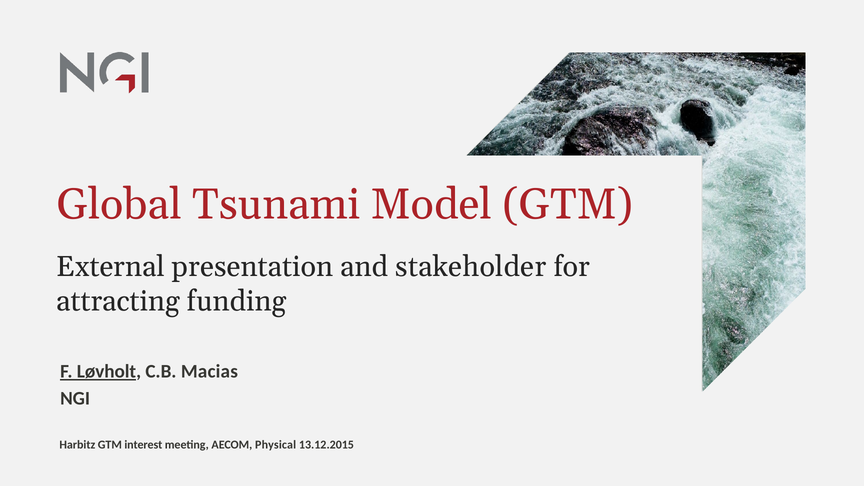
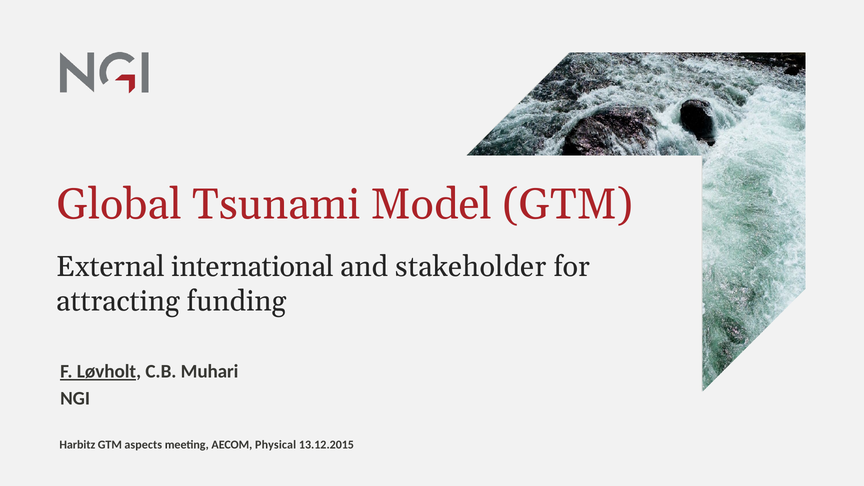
presentation: presentation -> international (253, 267)
Macias: Macias -> Muhari (210, 371)
interest: interest -> aspects (143, 445)
